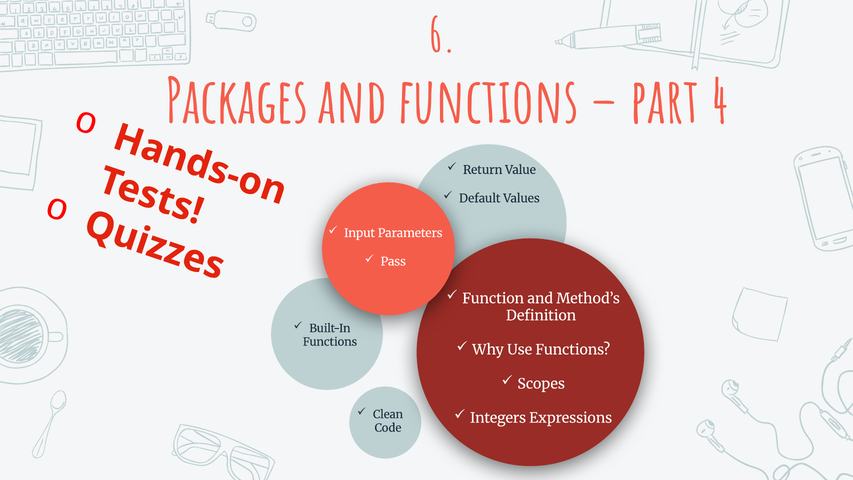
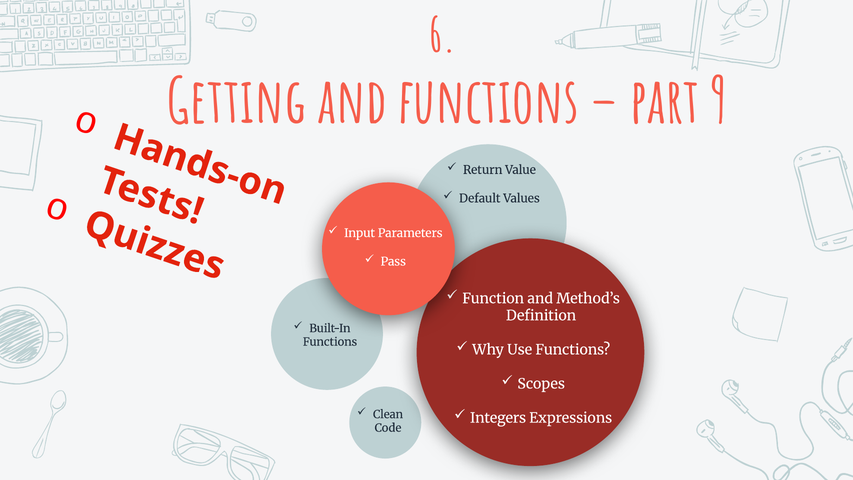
Packages: Packages -> Getting (236, 103)
4: 4 -> 9 (719, 103)
